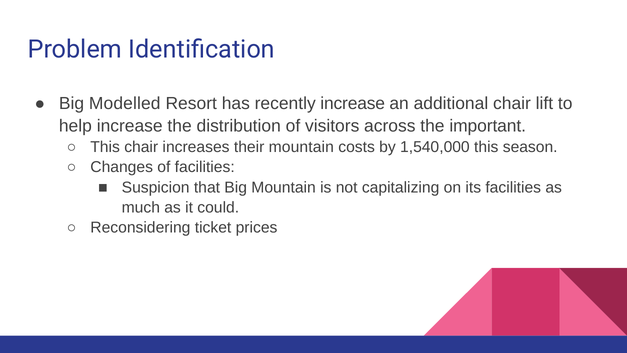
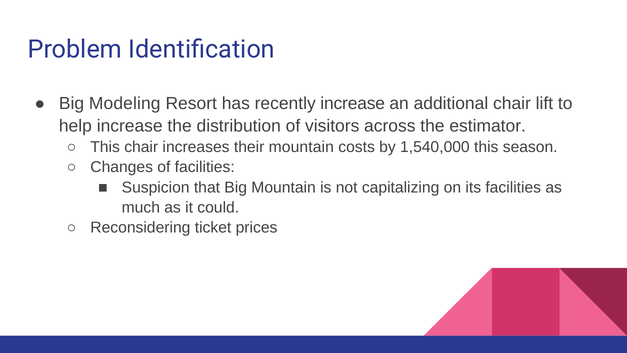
Modelled: Modelled -> Modeling (125, 104)
important: important -> estimator (488, 126)
